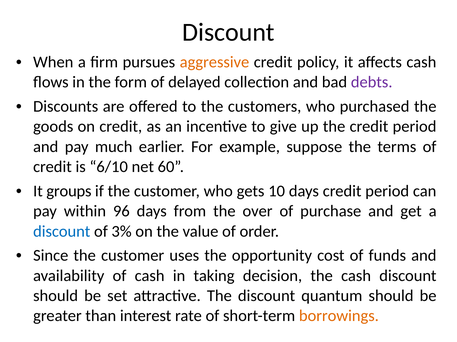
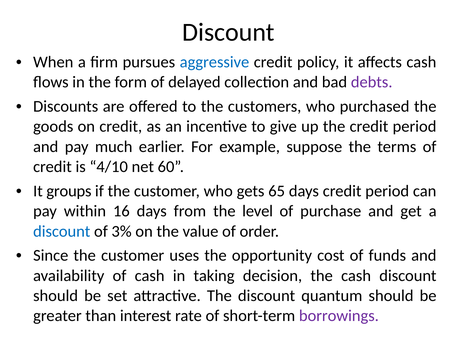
aggressive colour: orange -> blue (215, 62)
6/10: 6/10 -> 4/10 (109, 167)
10: 10 -> 65 (277, 191)
96: 96 -> 16 (121, 212)
over: over -> level (258, 212)
borrowings colour: orange -> purple (339, 317)
